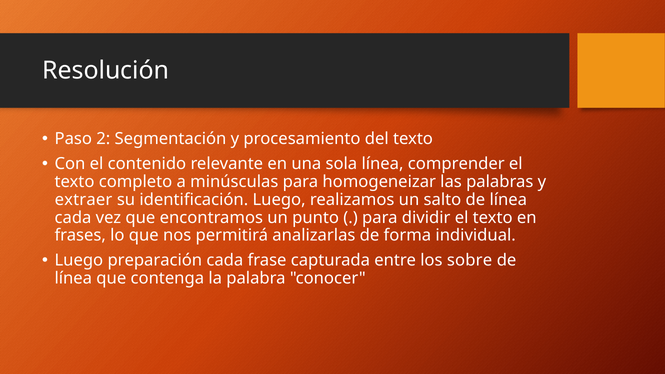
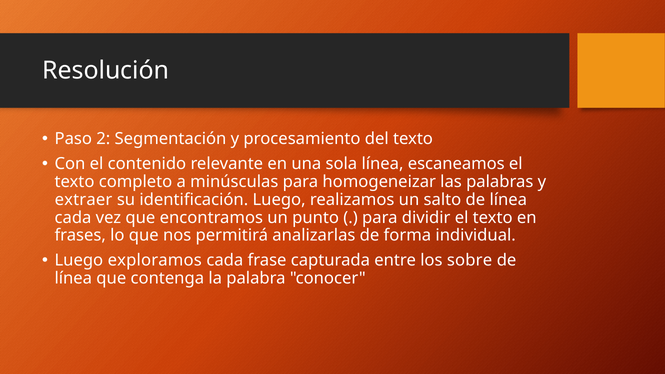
comprender: comprender -> escaneamos (456, 164)
preparación: preparación -> exploramos (155, 260)
